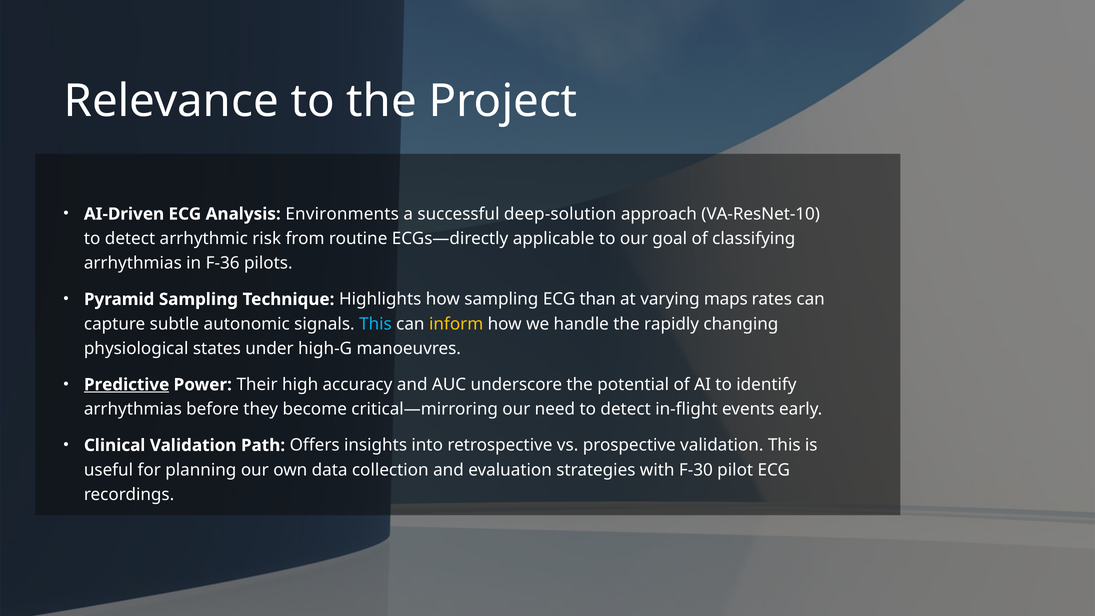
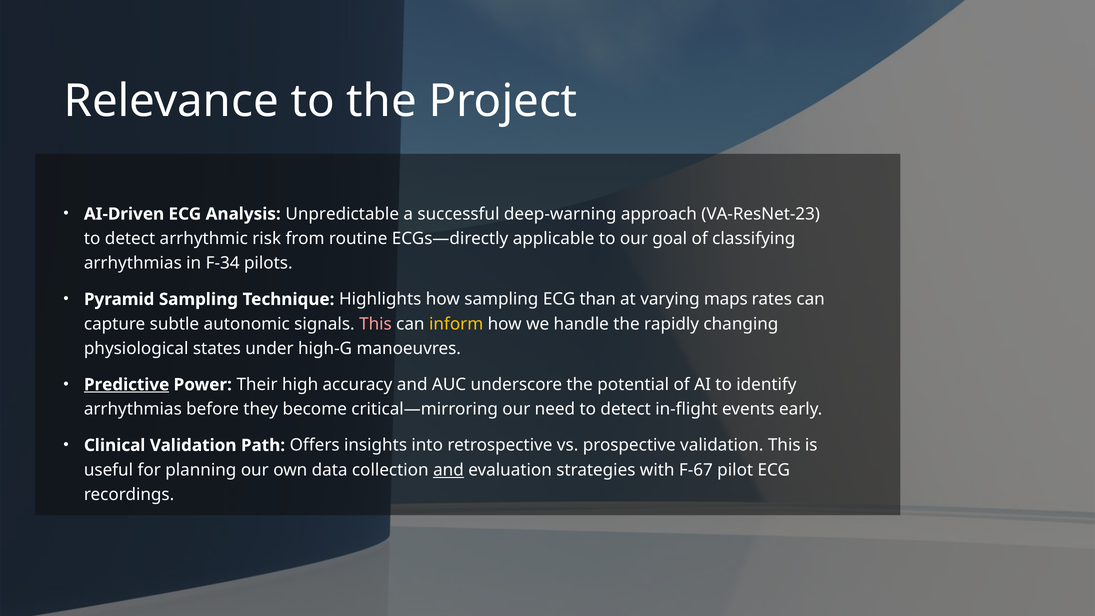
Environments: Environments -> Unpredictable (342, 214)
deep-solution: deep-solution -> deep-warning (560, 214)
VA-ResNet-10: VA-ResNet-10 -> VA-ResNet-23 (761, 214)
F-36: F-36 -> F-34 (223, 263)
This colour: light blue -> pink (375, 324)
and underline: none -> present (448, 470)
F-30: F-30 -> F-67 (696, 470)
